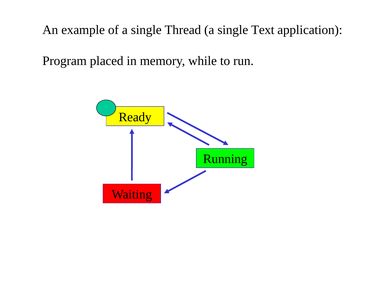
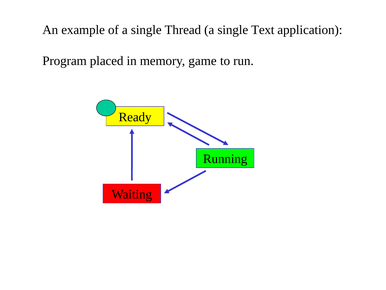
while: while -> game (203, 61)
